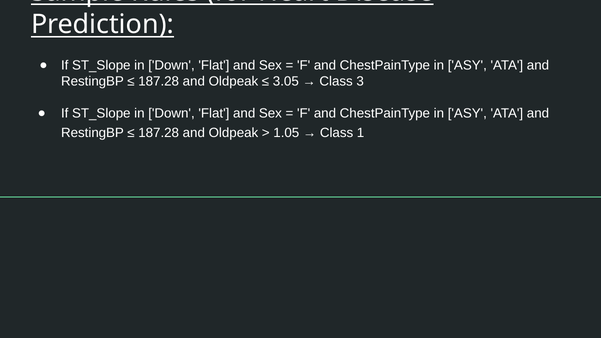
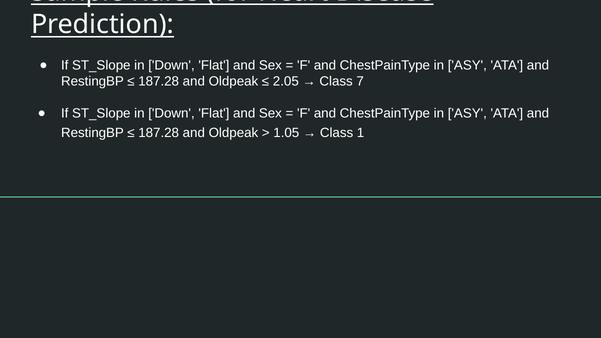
3.05: 3.05 -> 2.05 (286, 82)
3: 3 -> 7 (360, 82)
